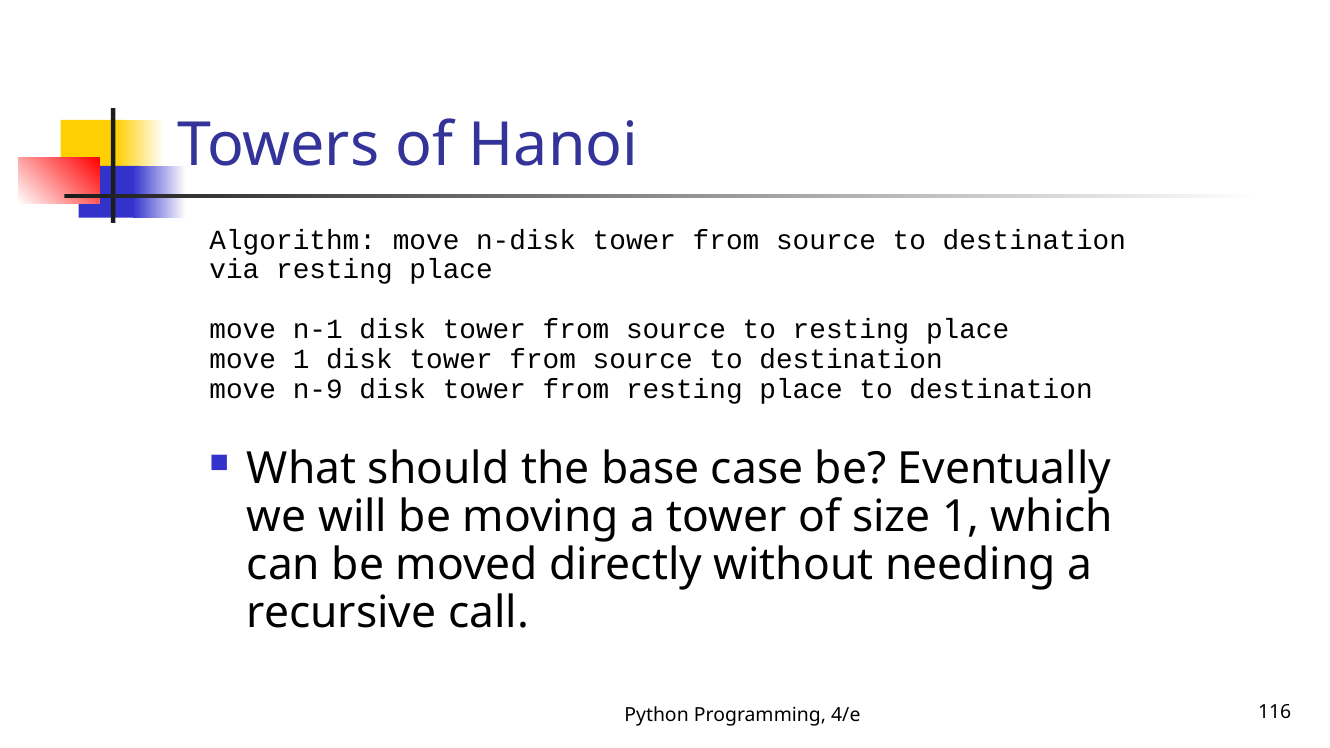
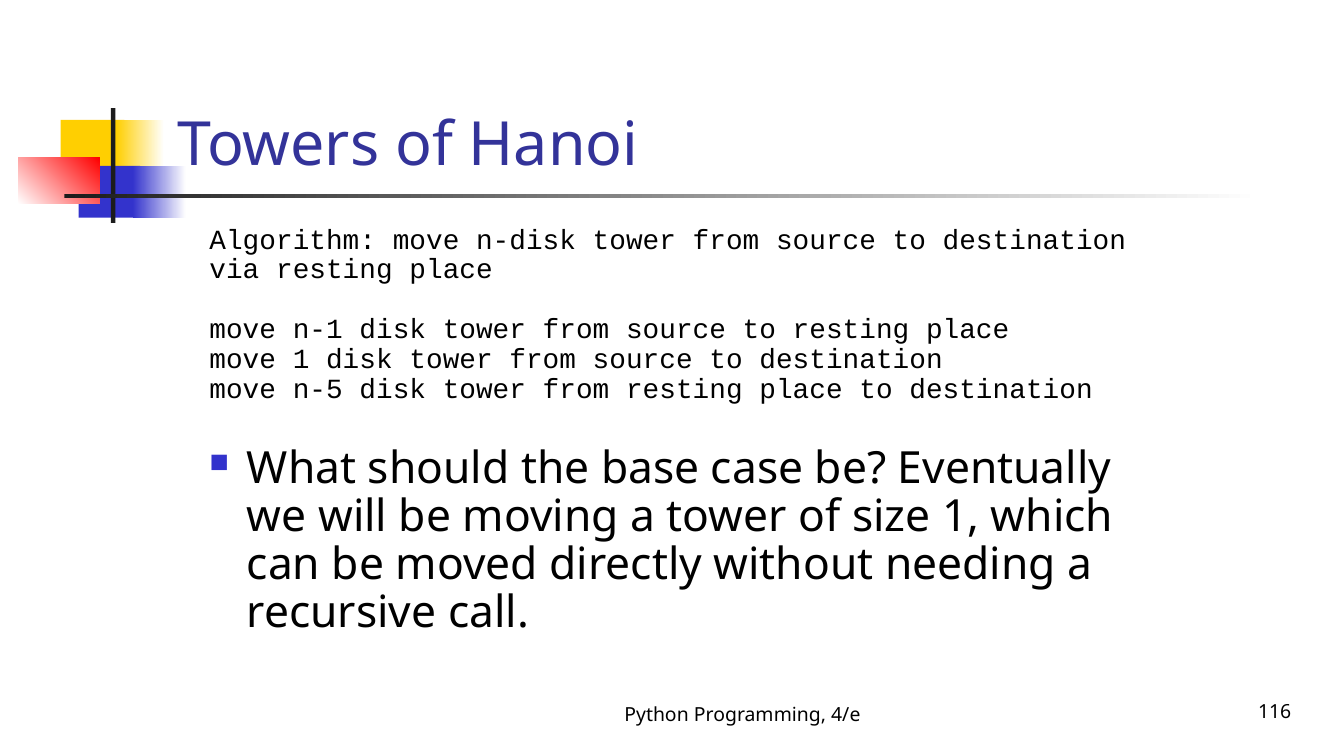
n-9: n-9 -> n-5 (318, 390)
